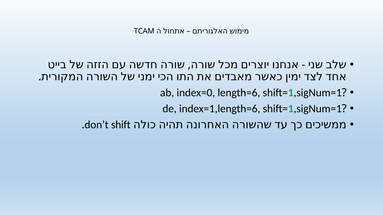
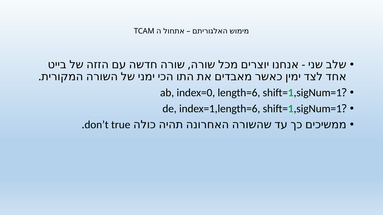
shift: shift -> true (121, 125)
